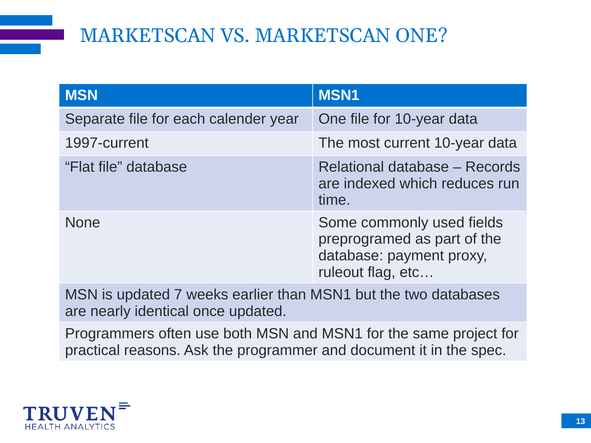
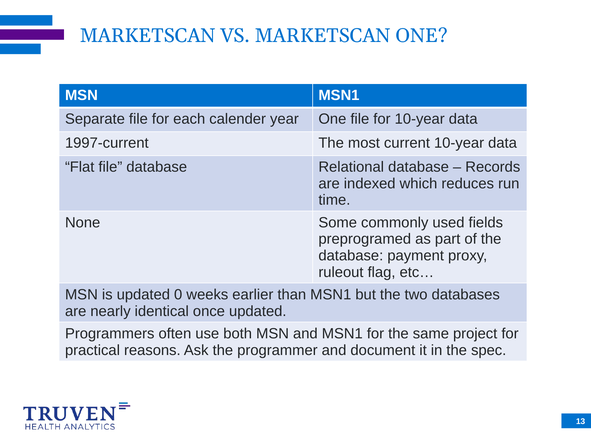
7: 7 -> 0 (178, 295)
